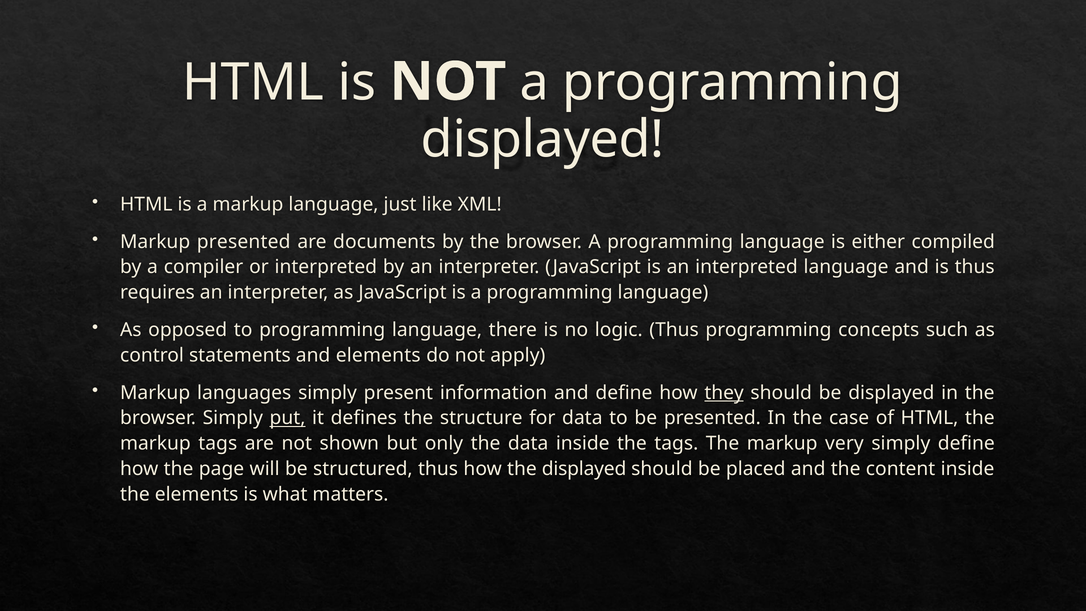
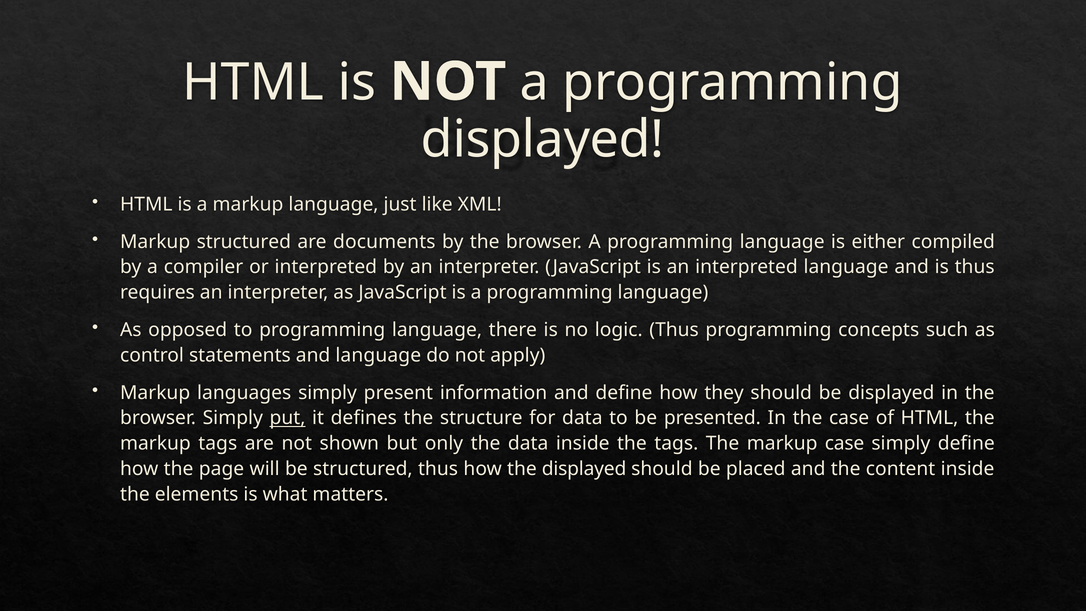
Markup presented: presented -> structured (244, 242)
and elements: elements -> language (378, 355)
they underline: present -> none (724, 393)
markup very: very -> case (845, 443)
